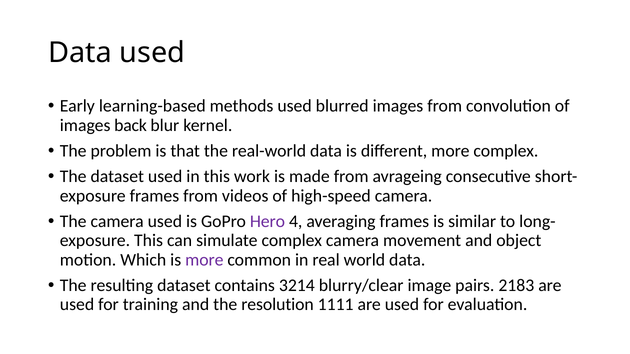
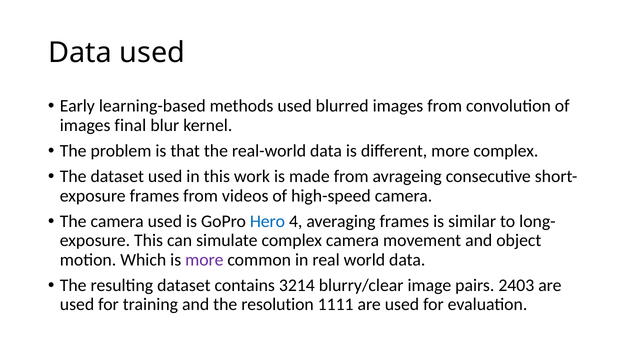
back: back -> final (130, 125)
Hero colour: purple -> blue (267, 222)
2183: 2183 -> 2403 (516, 286)
